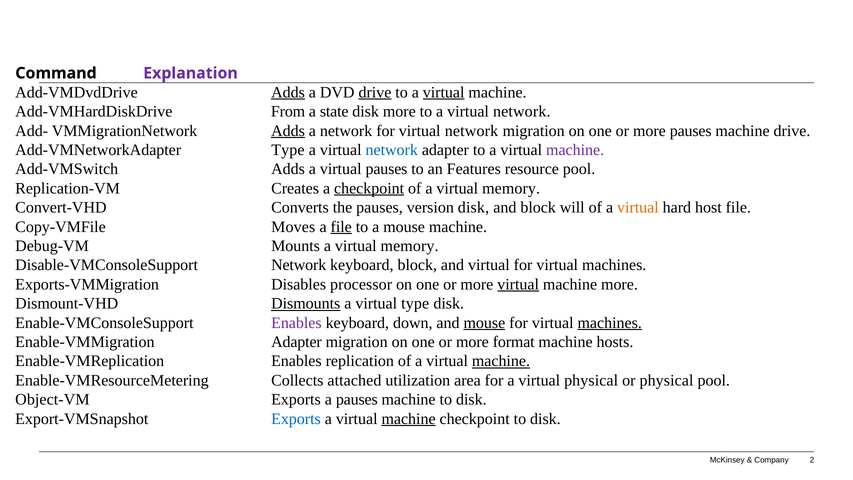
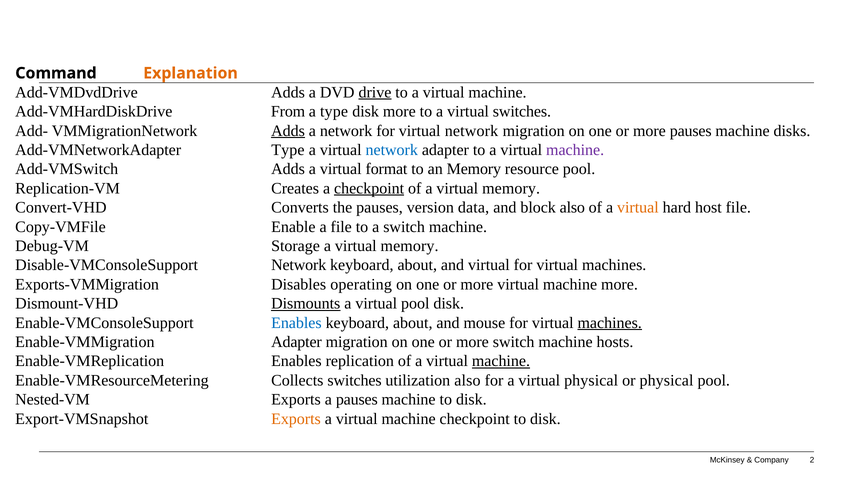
Explanation colour: purple -> orange (191, 73)
Adds underline: present -> none (288, 92)
virtual underline: present -> none (444, 92)
a state: state -> type (334, 111)
to a virtual network: network -> switches (522, 111)
machine drive: drive -> disks (792, 131)
virtual pauses: pauses -> format (387, 169)
an Features: Features -> Memory (474, 169)
version disk: disk -> data (474, 207)
block will: will -> also (572, 207)
Moves: Moves -> Enable (293, 227)
file underline: present -> none (341, 227)
a mouse: mouse -> switch (404, 227)
Mounts: Mounts -> Storage (296, 246)
block: block -> about (417, 265)
processor: processor -> operating (361, 284)
virtual underline: present -> none (518, 284)
virtual type: type -> pool (415, 303)
Enables colour: purple -> blue (296, 323)
down: down -> about (413, 323)
mouse underline: present -> none (484, 323)
more format: format -> switch (514, 342)
Collects attached: attached -> switches (355, 380)
utilization area: area -> also (467, 380)
Object-VM: Object-VM -> Nested-VM (53, 399)
Exports colour: blue -> orange (296, 419)
machine underline: present -> none (409, 419)
